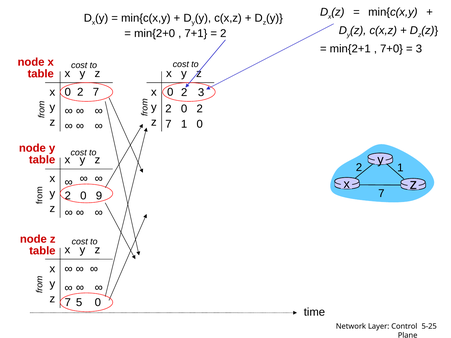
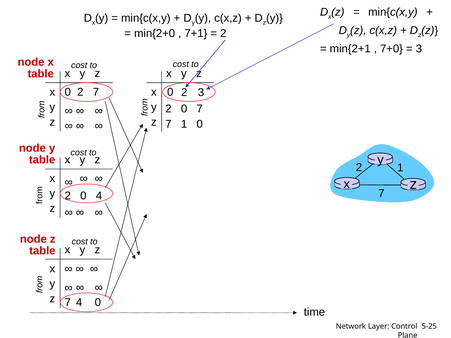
2 0 2: 2 -> 7 (200, 109)
0 9: 9 -> 4 (99, 196)
7 5: 5 -> 4 (79, 303)
